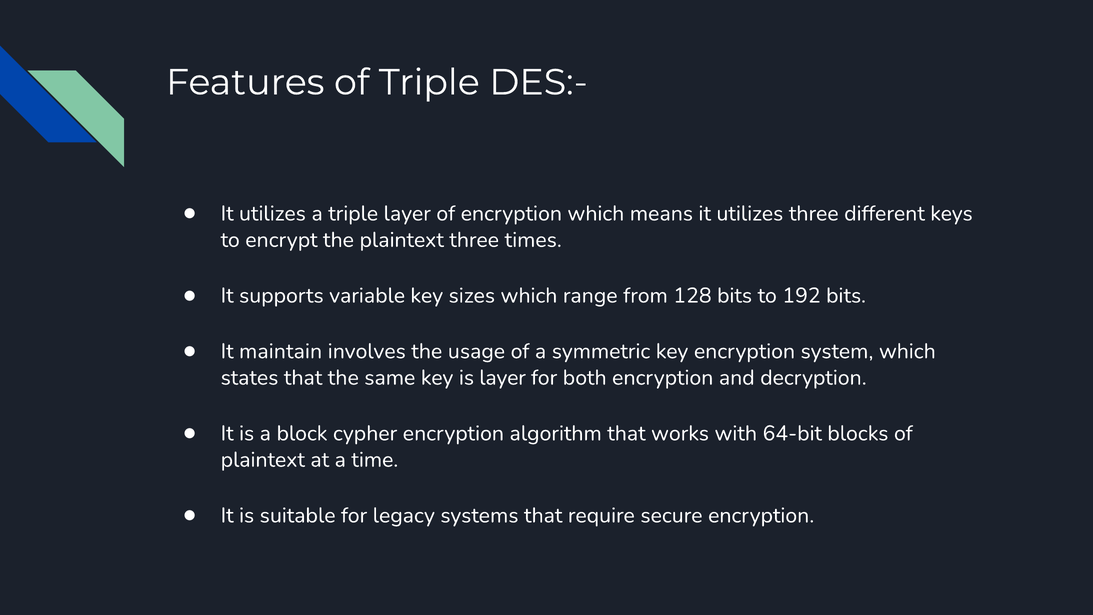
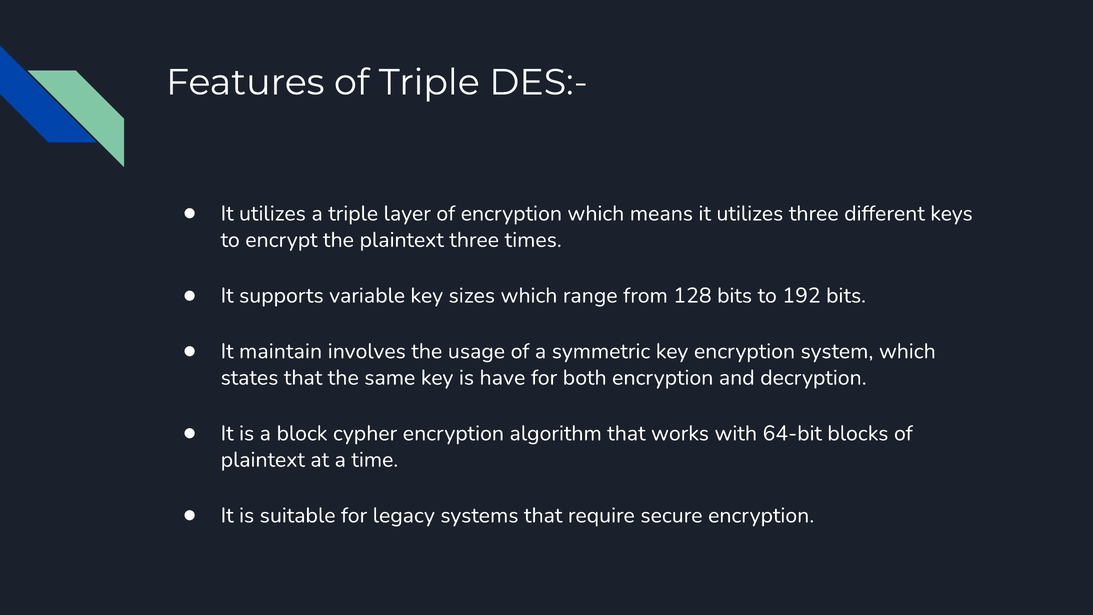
is layer: layer -> have (502, 378)
